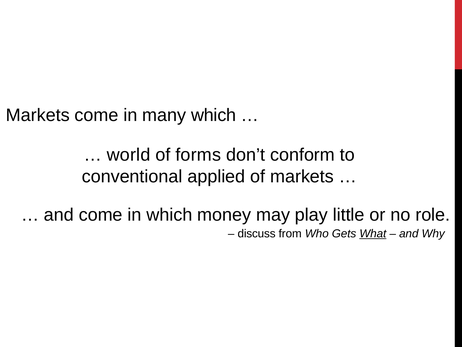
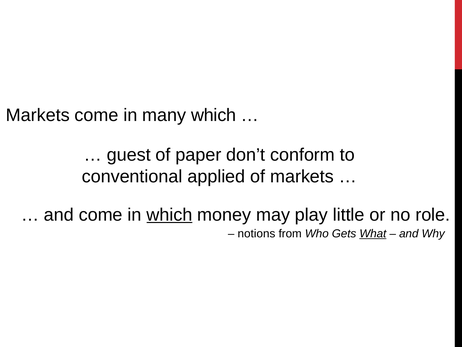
world: world -> guest (129, 155)
forms: forms -> paper (198, 155)
which underline: none -> present (169, 215)
discuss: discuss -> notions (256, 233)
